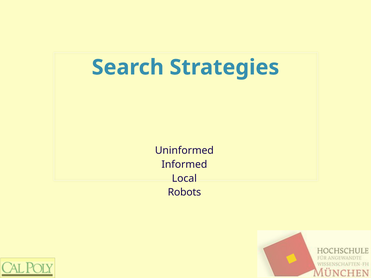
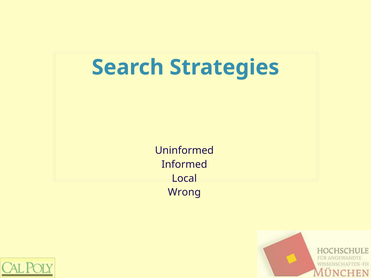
Robots: Robots -> Wrong (184, 192)
